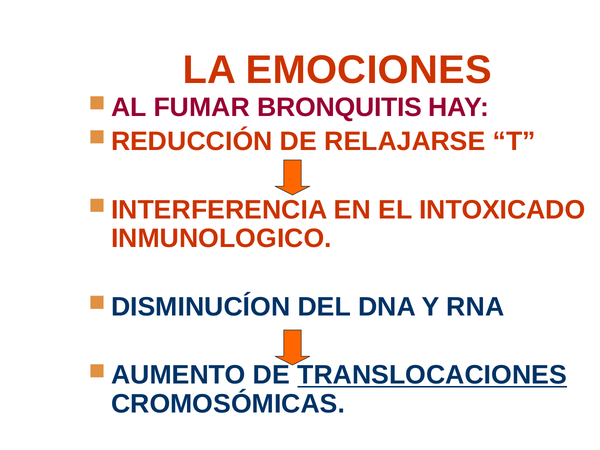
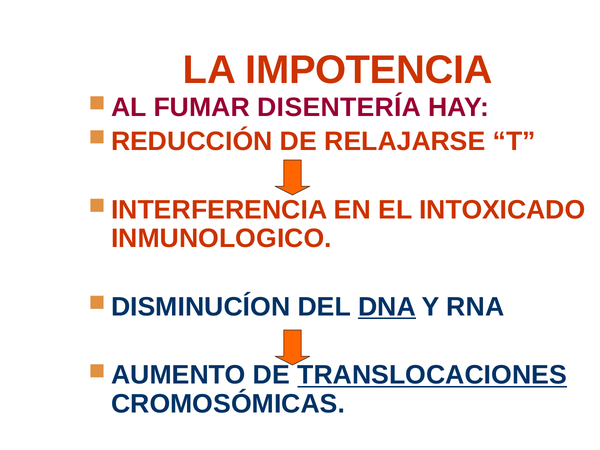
EMOCIONES: EMOCIONES -> IMPOTENCIA (369, 70)
BRONQUITIS: BRONQUITIS -> DISENTERÍA (339, 107)
DNA underline: none -> present (387, 307)
